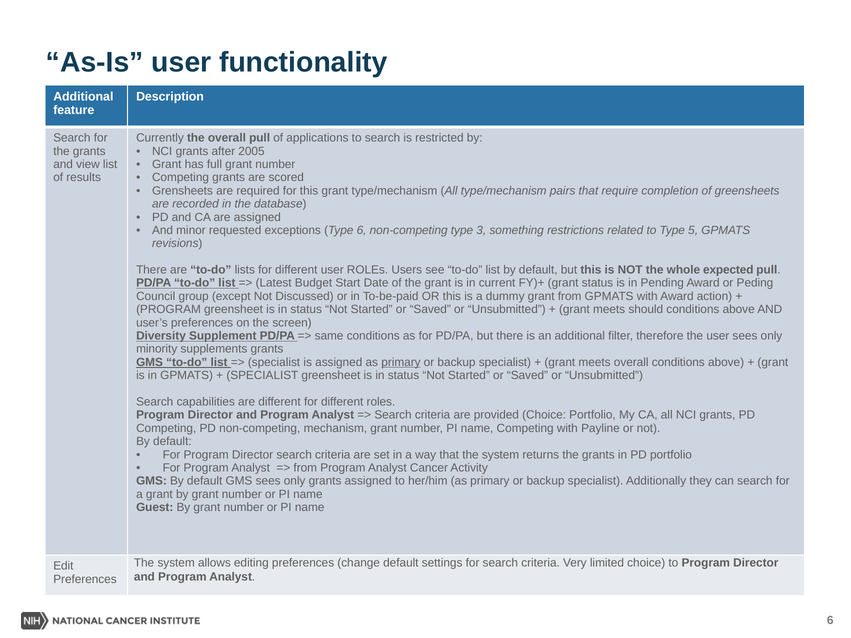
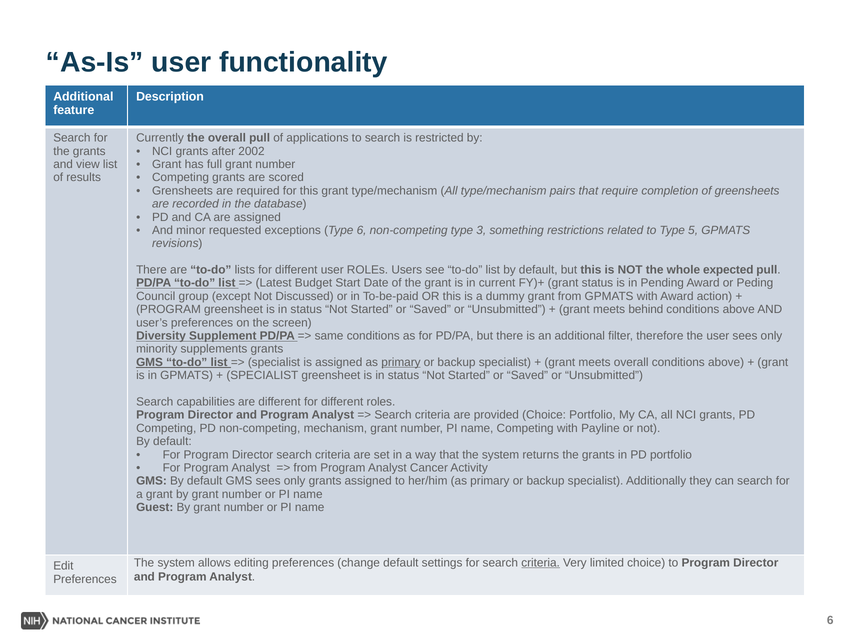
2005: 2005 -> 2002 (251, 151)
should: should -> behind (646, 310)
criteria underline: none -> present (541, 563)
